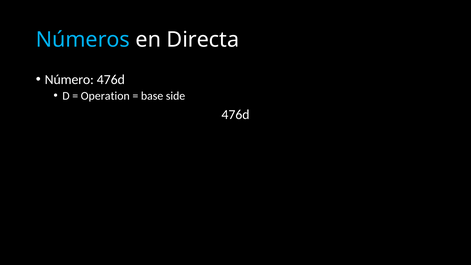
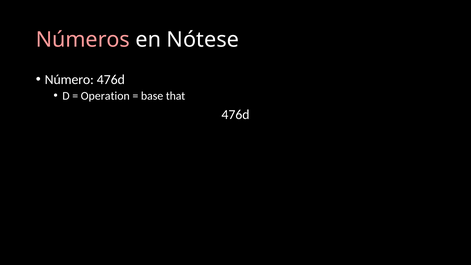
Números colour: light blue -> pink (83, 40)
Directa: Directa -> Nótese (203, 40)
side: side -> that (176, 96)
